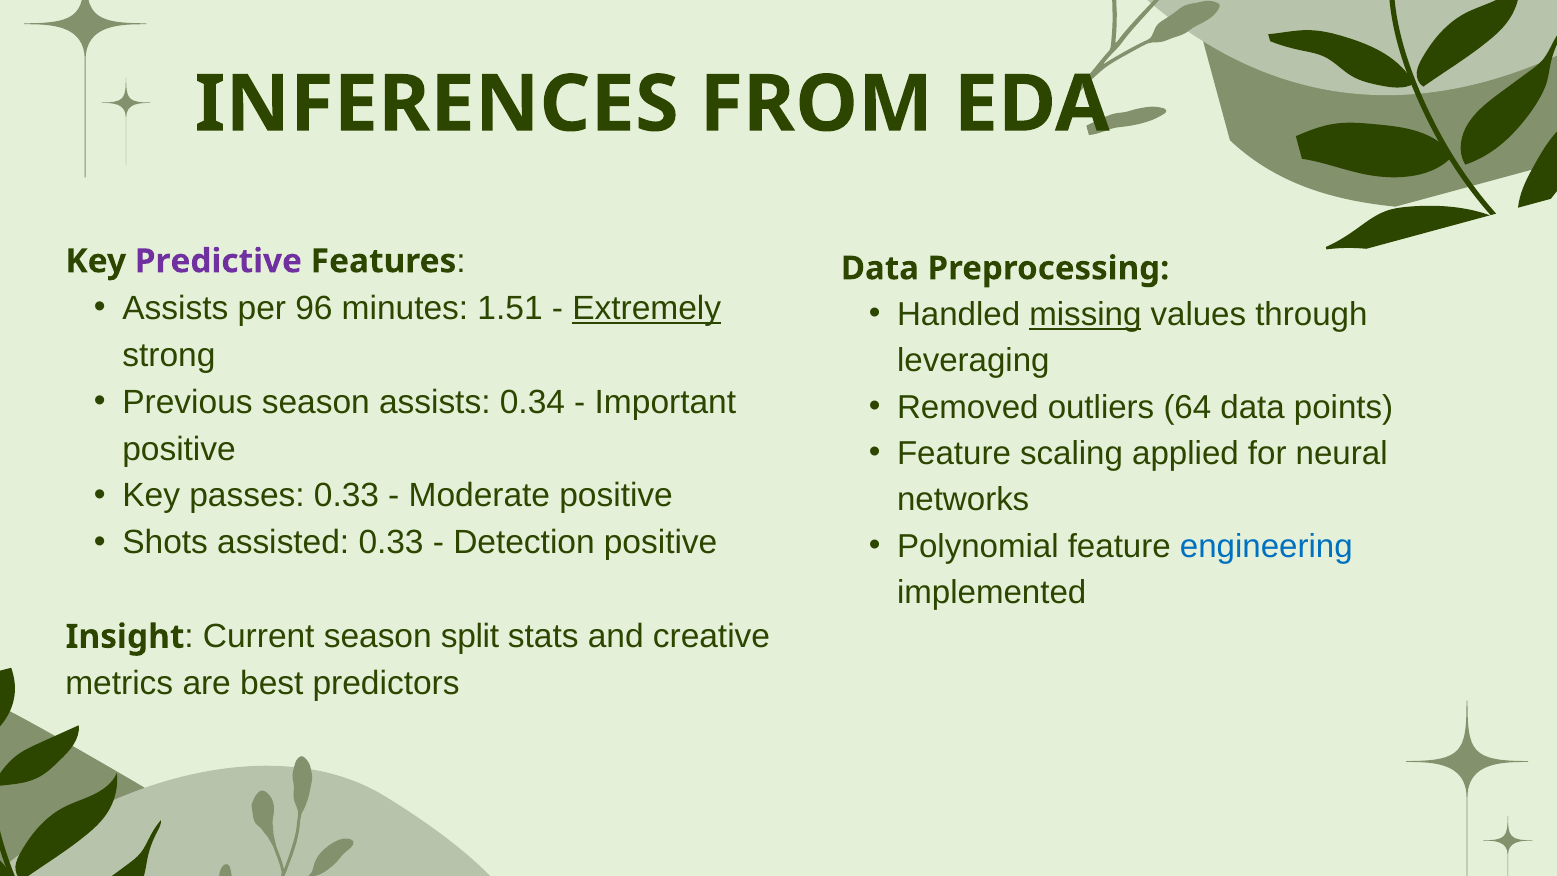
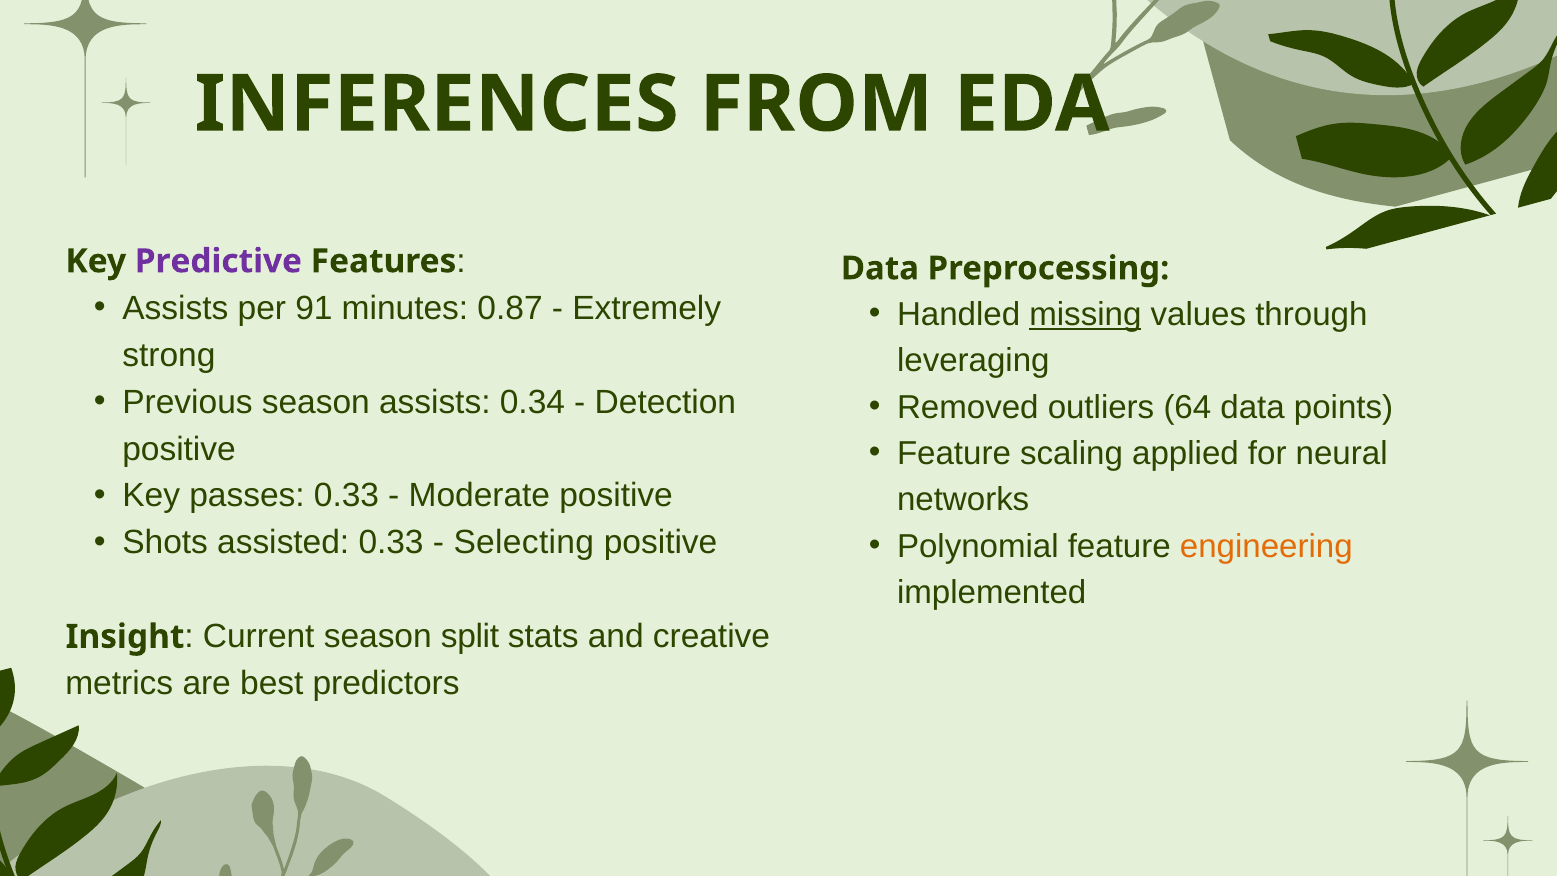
96: 96 -> 91 (314, 308)
1.51: 1.51 -> 0.87 (510, 308)
Extremely underline: present -> none (647, 308)
Important: Important -> Detection (665, 402)
Detection: Detection -> Selecting (524, 543)
engineering colour: blue -> orange (1266, 546)
